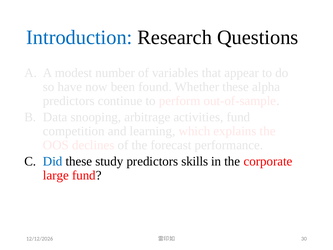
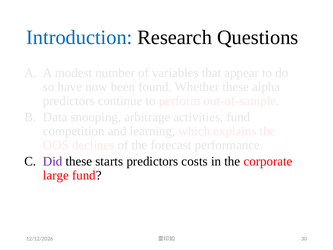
Did colour: blue -> purple (53, 161)
study: study -> starts (109, 161)
skills: skills -> costs (195, 161)
